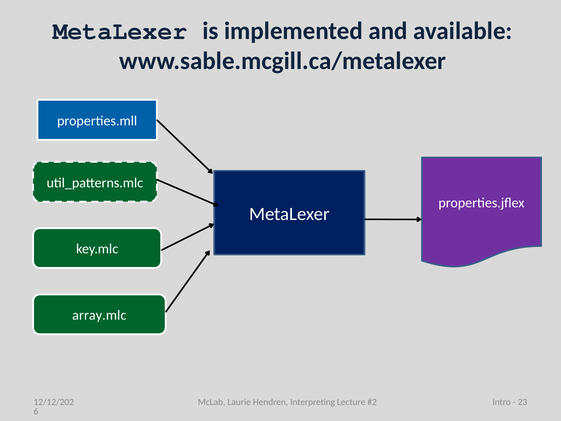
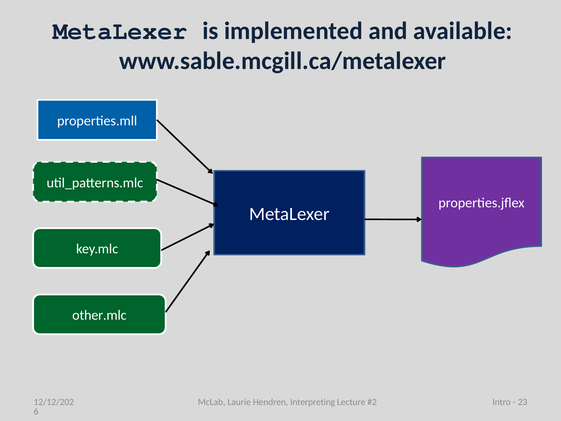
array.mlc: array.mlc -> other.mlc (99, 315)
